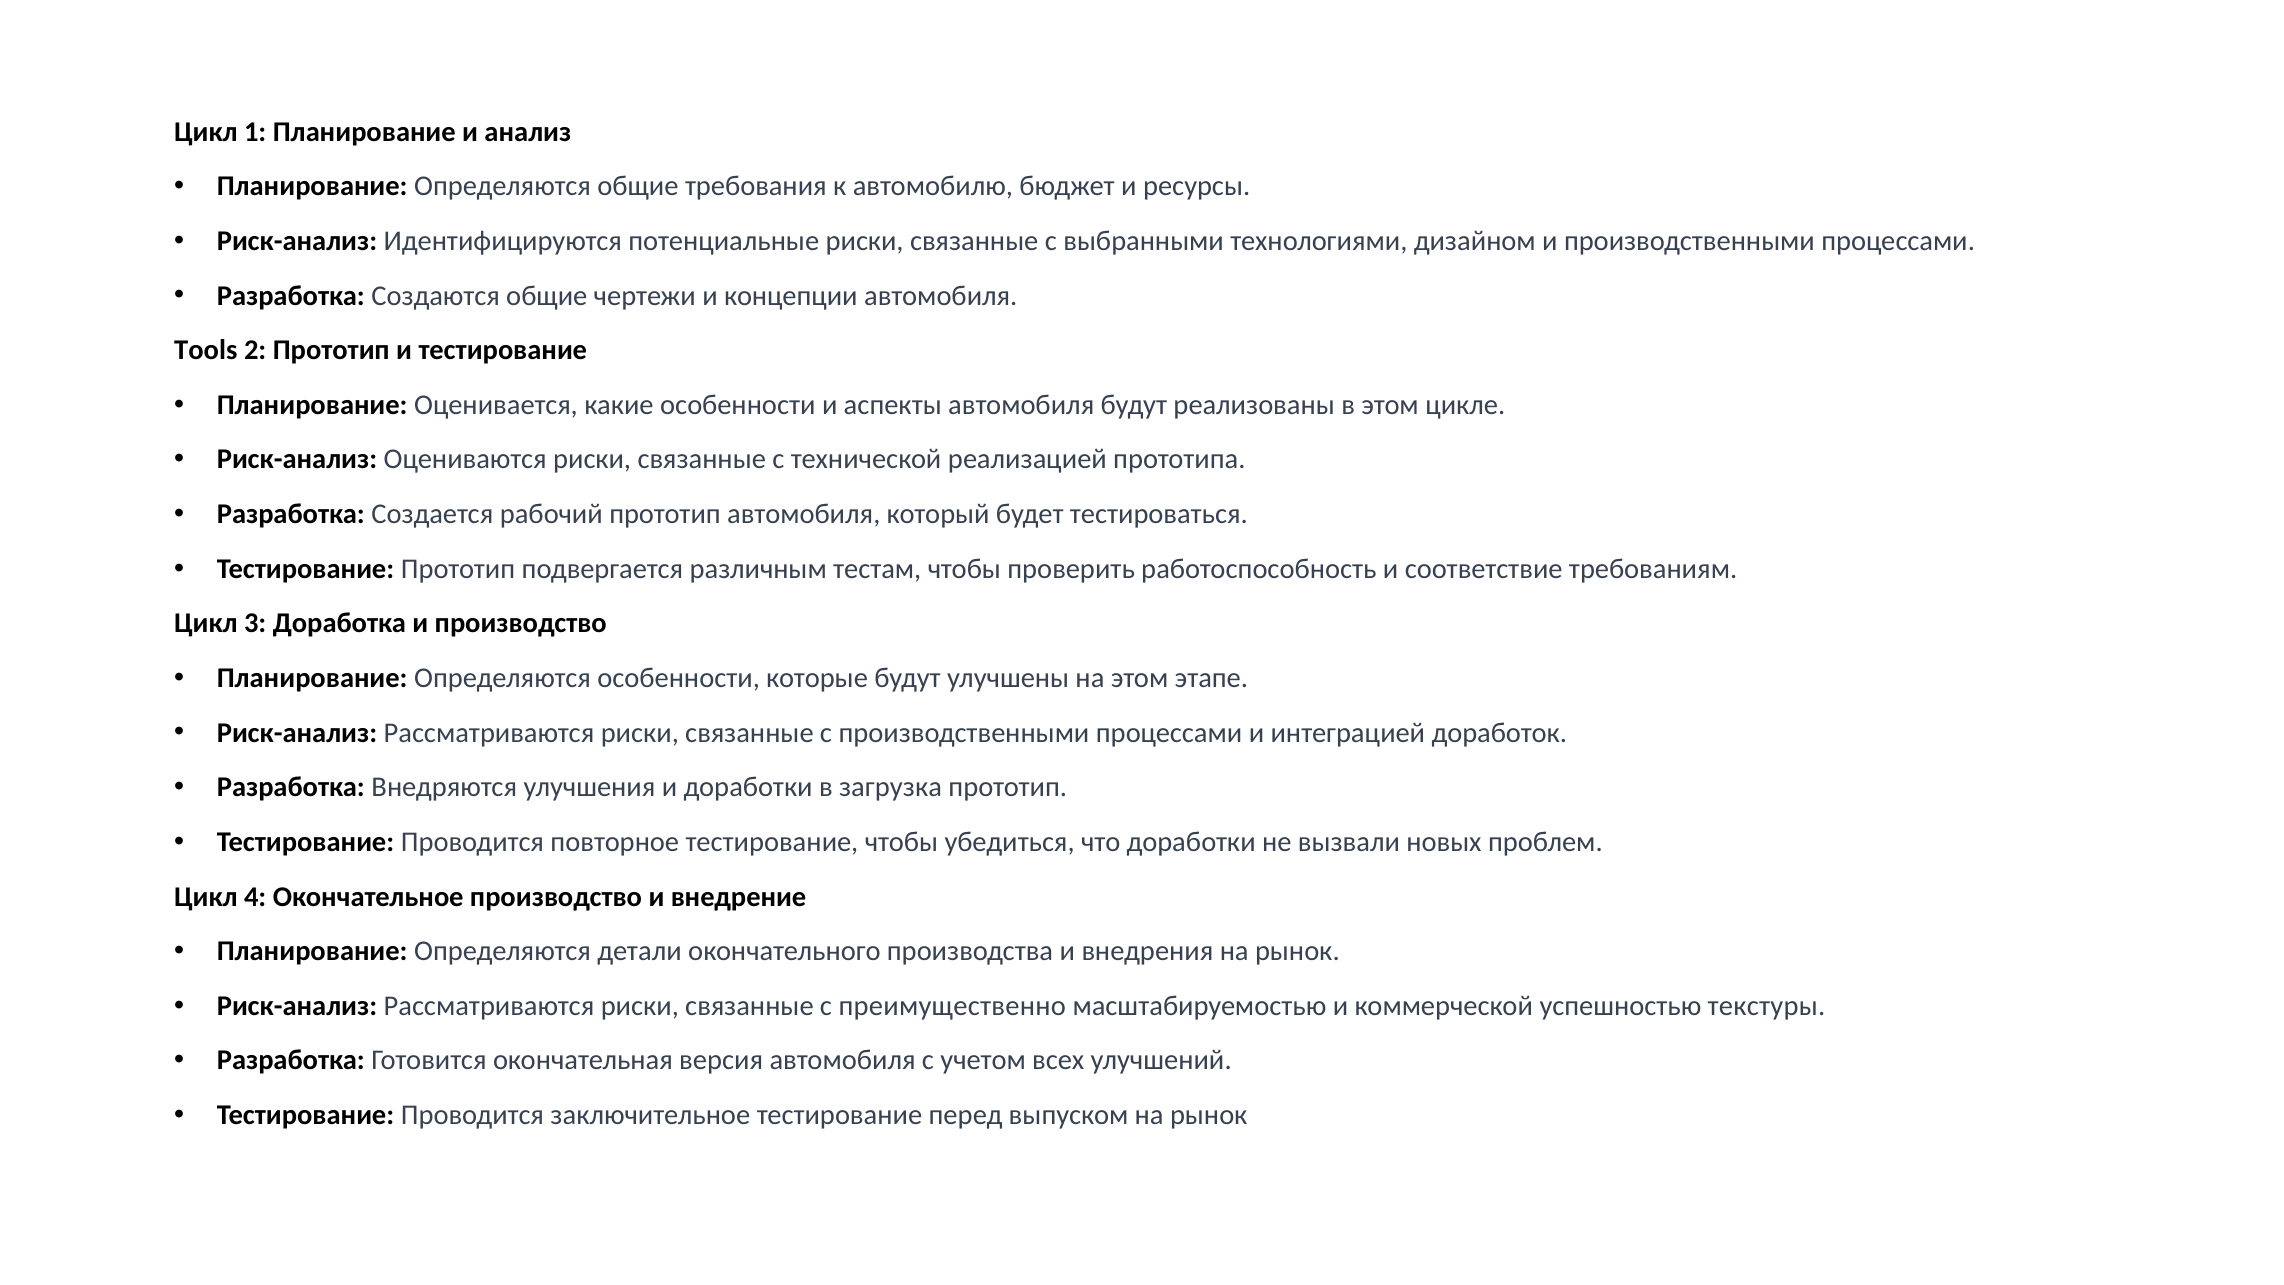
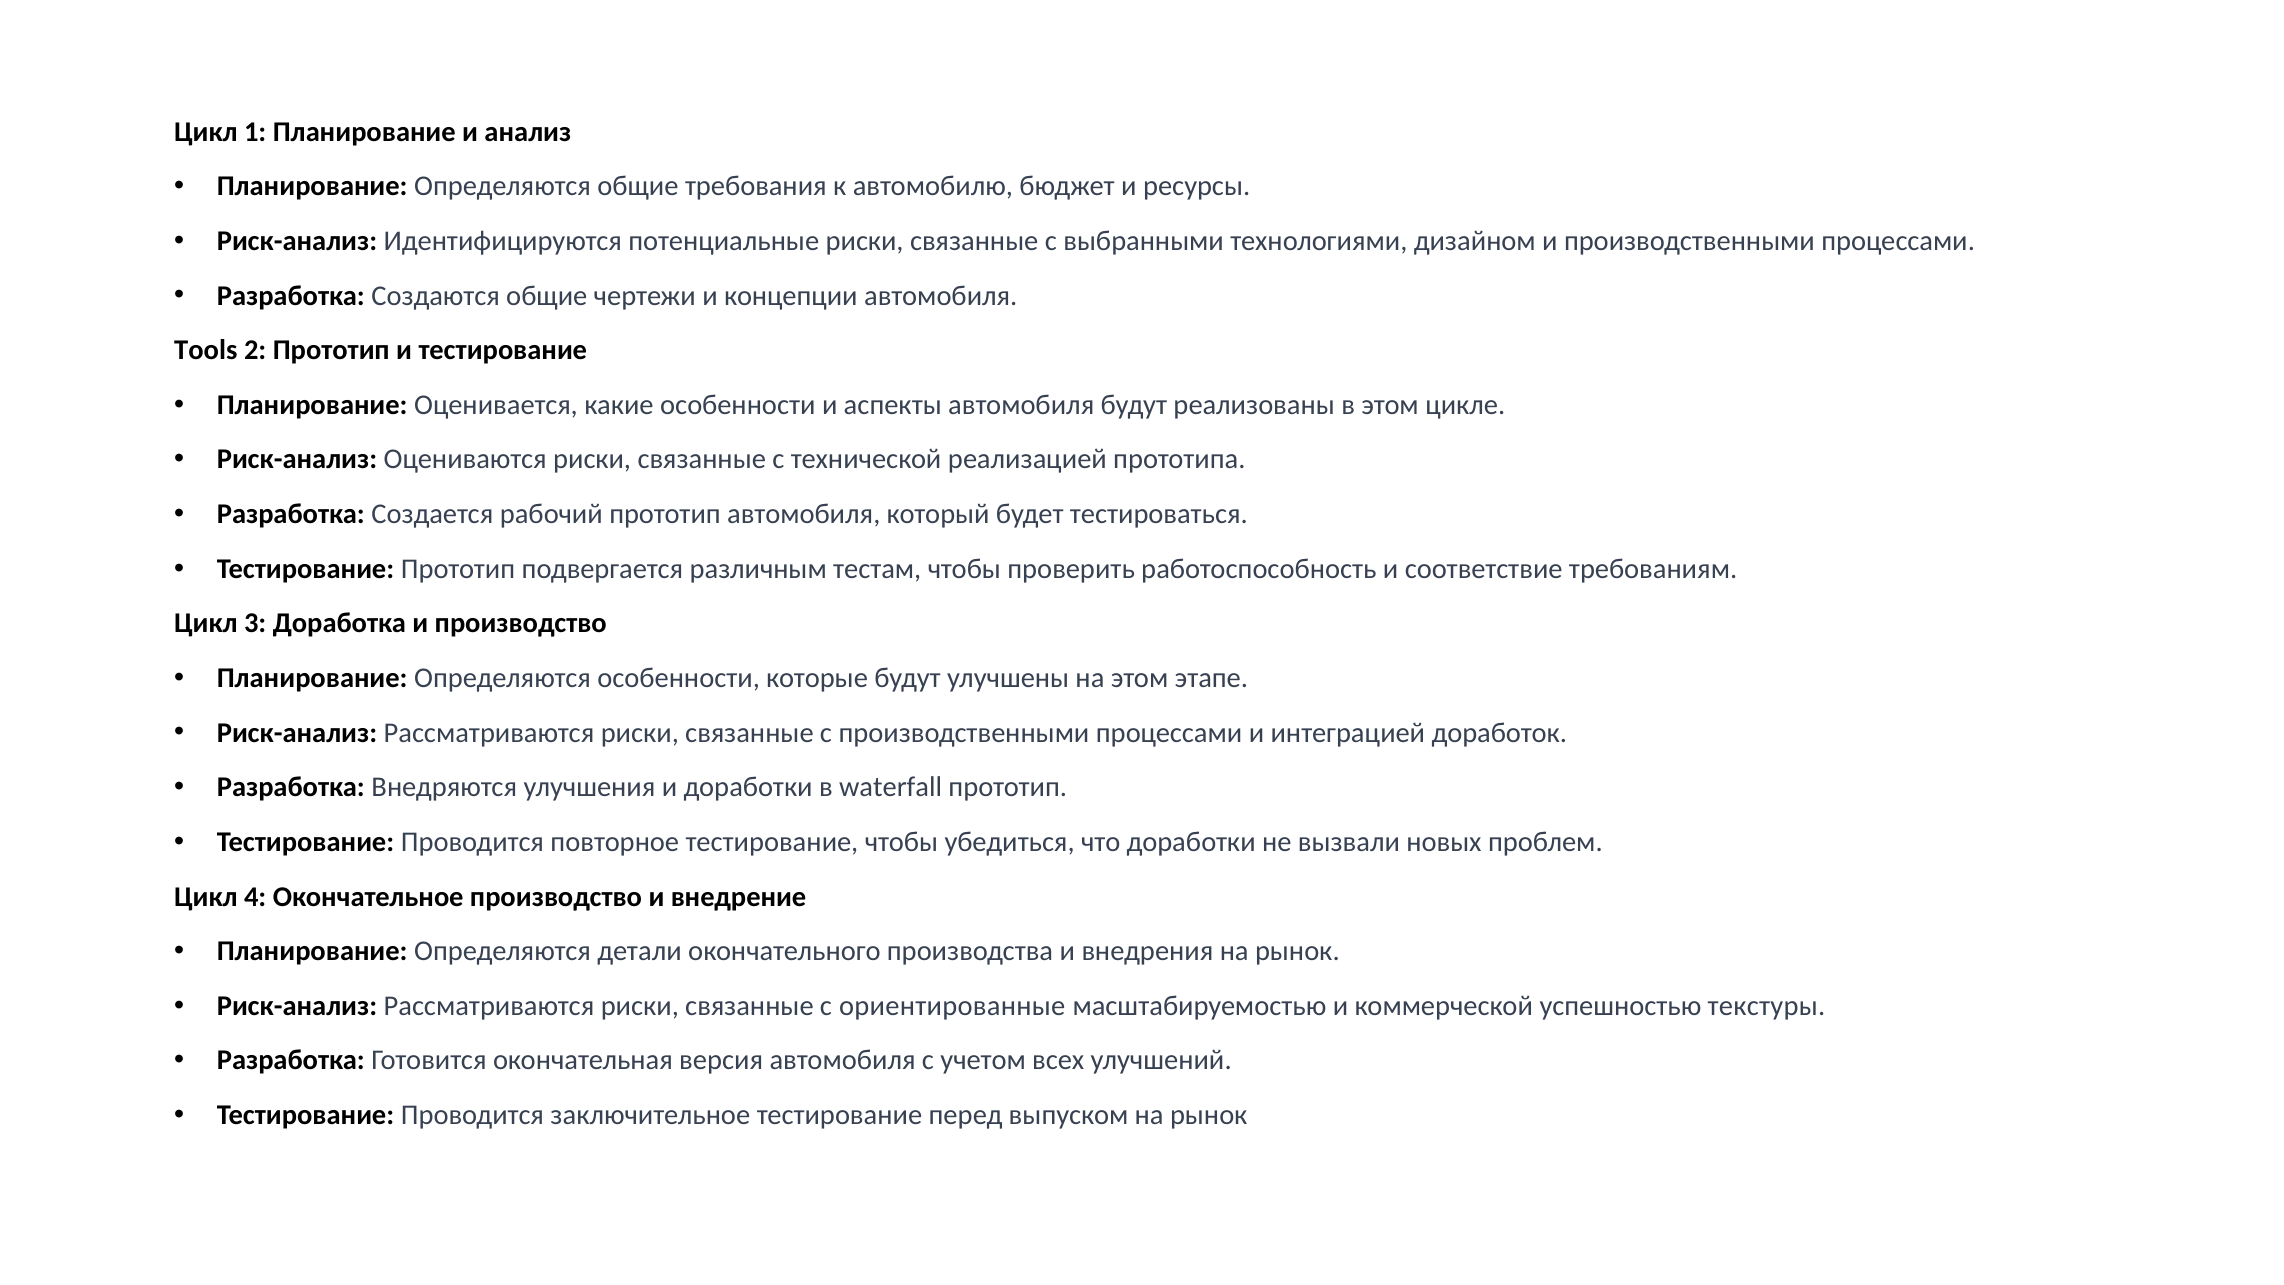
загрузка: загрузка -> waterfall (891, 787)
преимущественно: преимущественно -> ориентированные (952, 1006)
